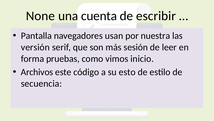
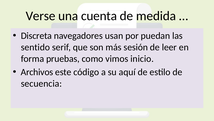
None: None -> Verse (41, 16)
escribir: escribir -> medida (156, 16)
Pantalla: Pantalla -> Discreta (36, 36)
nuestra: nuestra -> puedan (155, 36)
versión: versión -> sentido (35, 47)
esto: esto -> aquí (127, 72)
